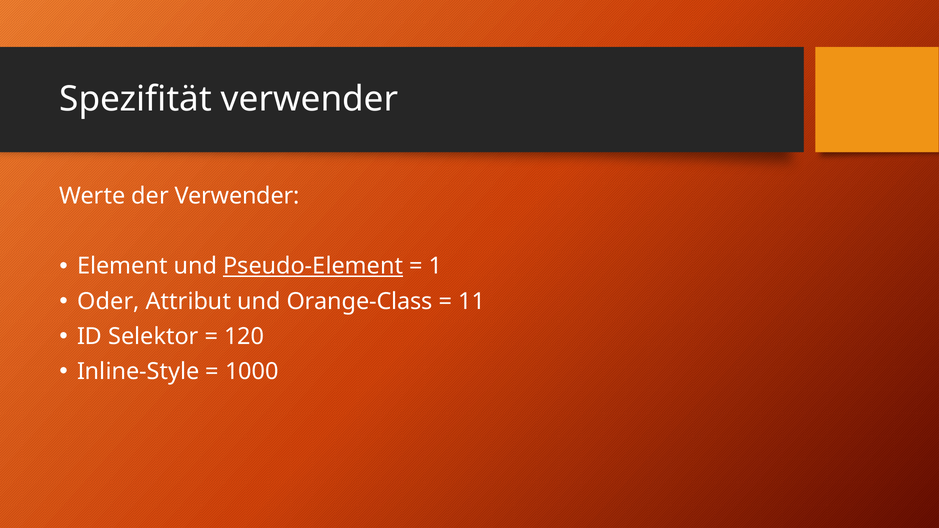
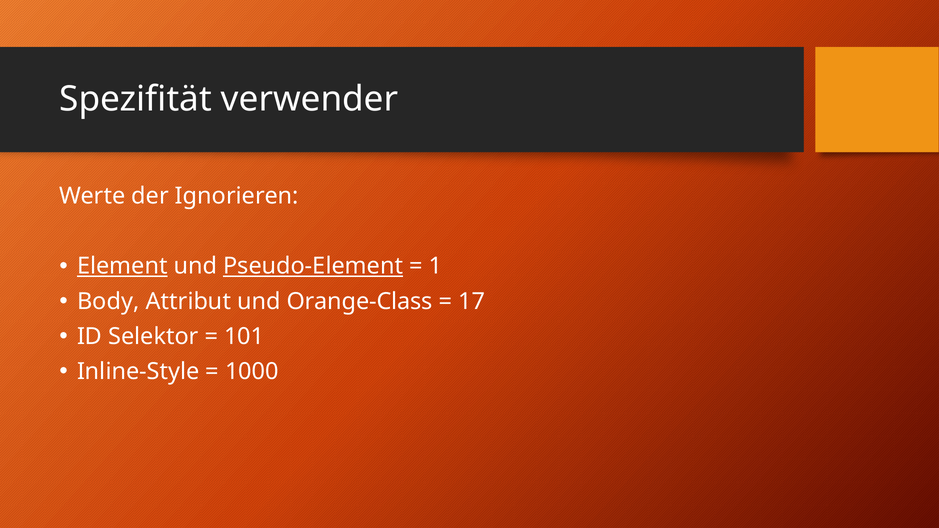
der Verwender: Verwender -> Ignorieren (237, 196)
Element underline: none -> present (122, 266)
Oder: Oder -> Body (108, 301)
11: 11 -> 17 (472, 301)
120: 120 -> 101 (244, 337)
